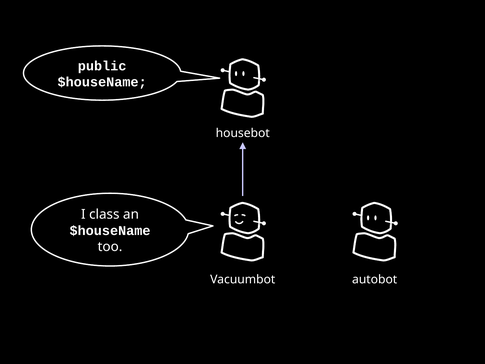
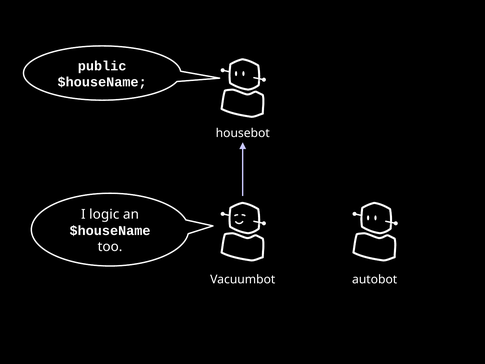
class: class -> logic (104, 214)
